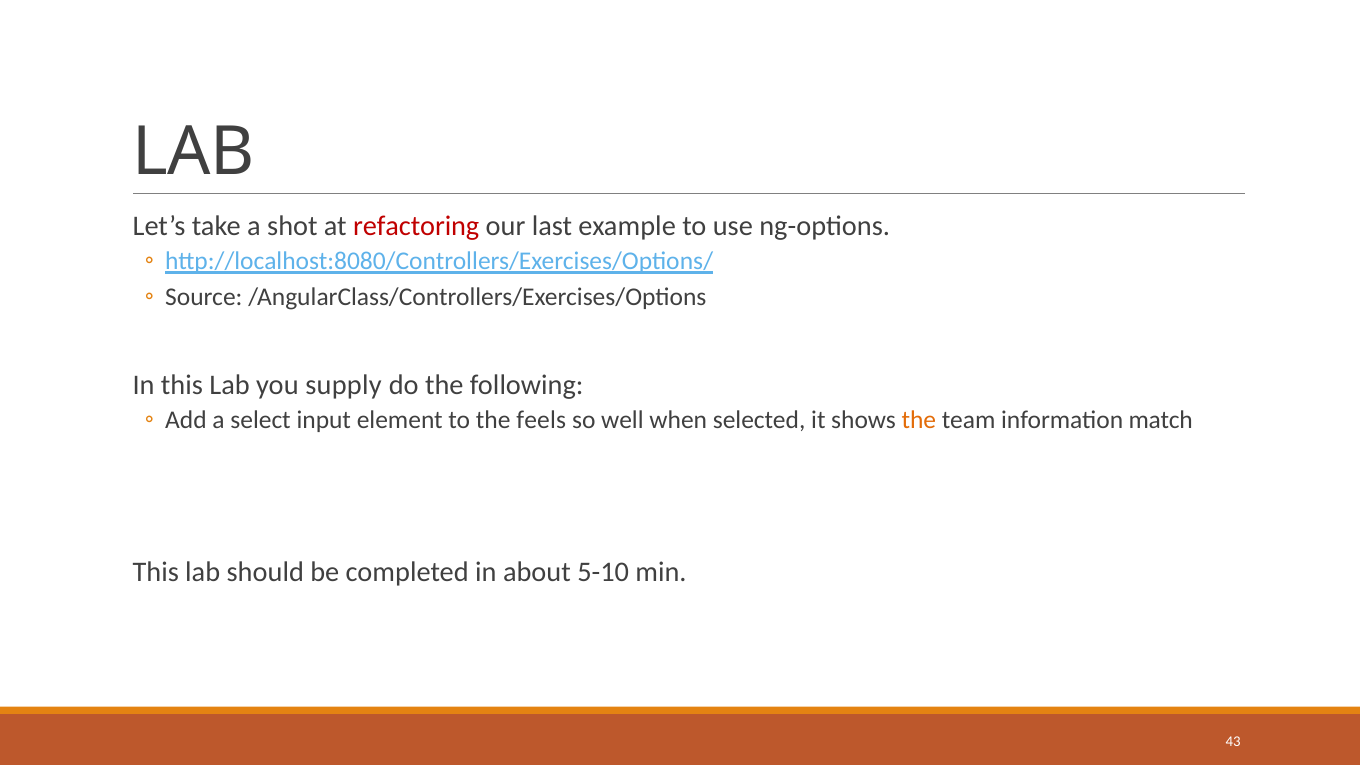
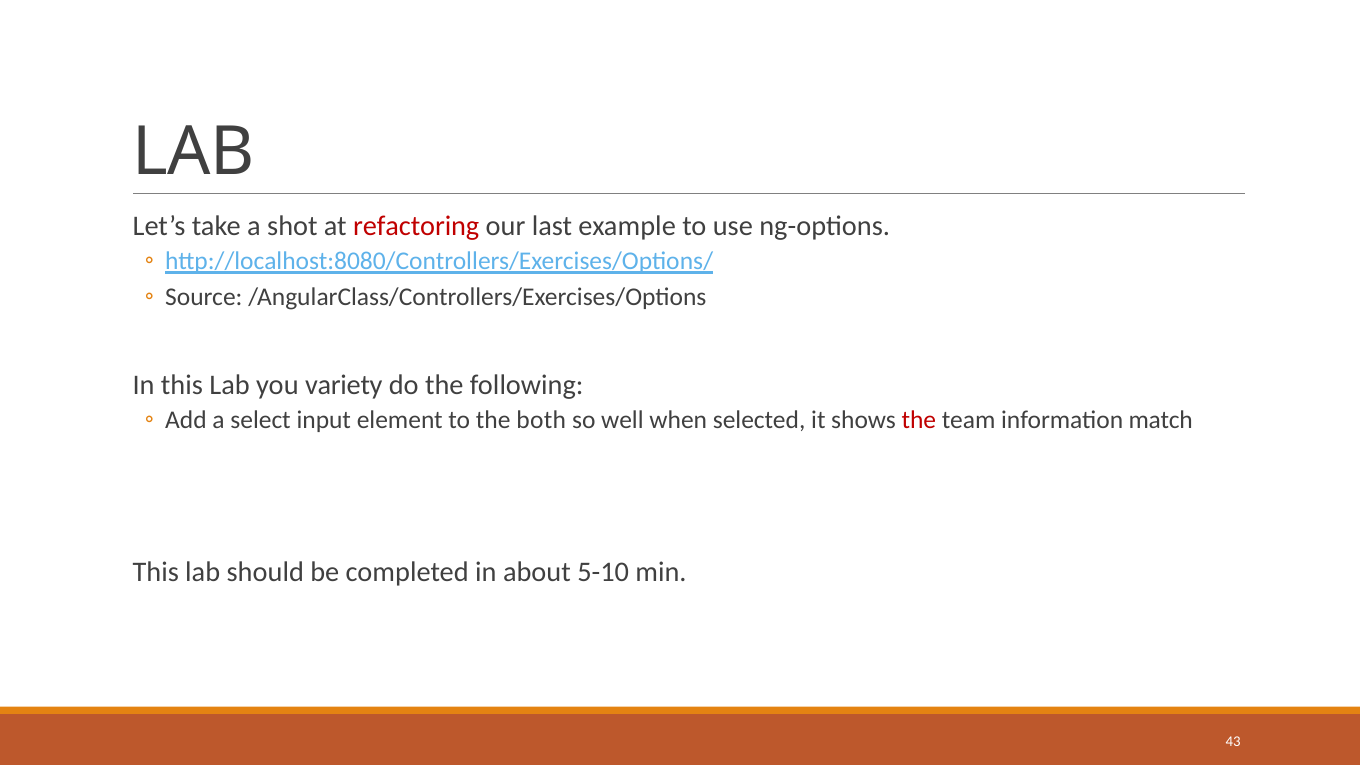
supply: supply -> variety (344, 385)
feels: feels -> both (541, 420)
the colour: orange -> red (919, 420)
